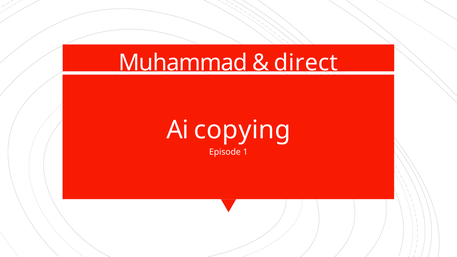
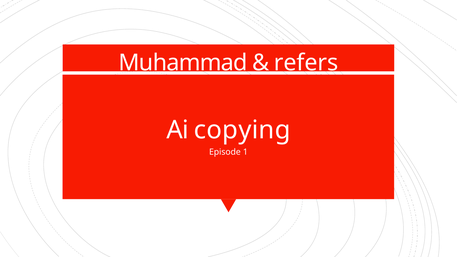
direct: direct -> refers (306, 63)
